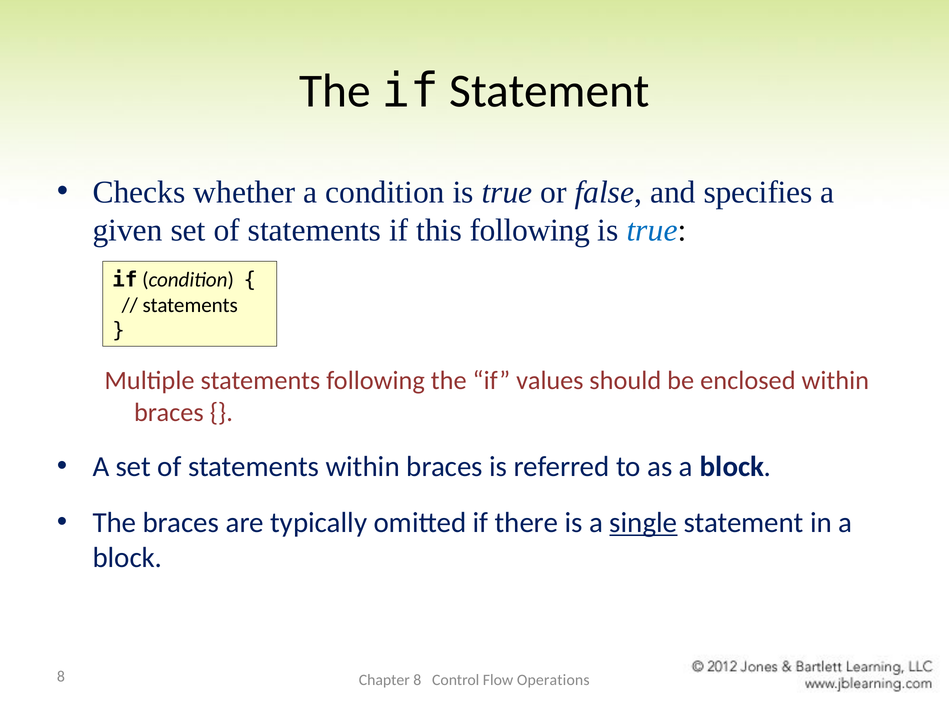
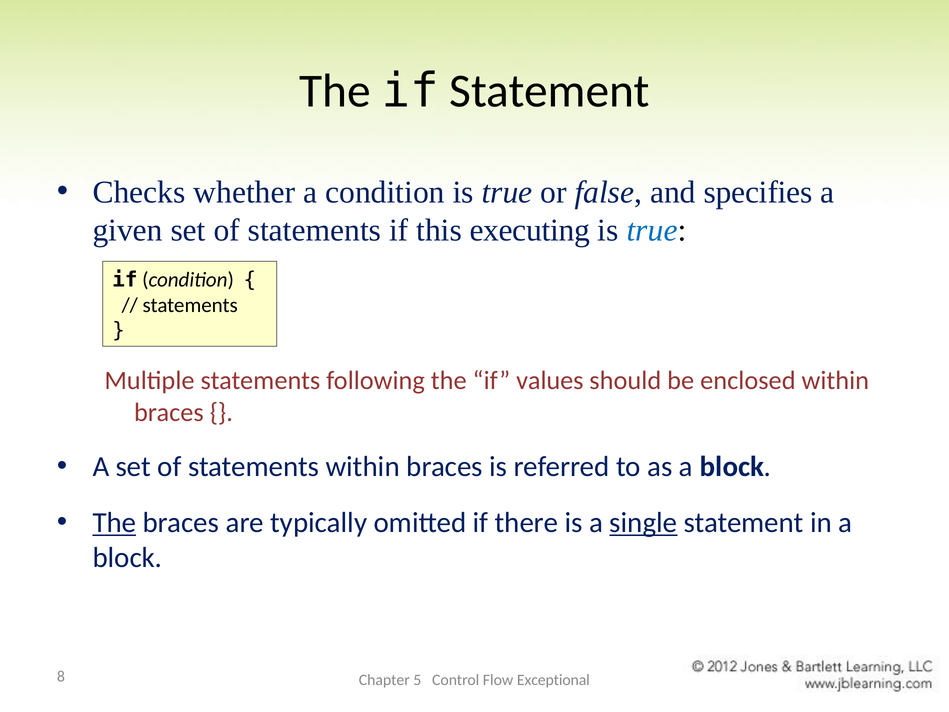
this following: following -> executing (530, 230)
The underline: none -> present (114, 523)
Chapter 8: 8 -> 5 (417, 680)
Operations: Operations -> Exceptional (553, 680)
